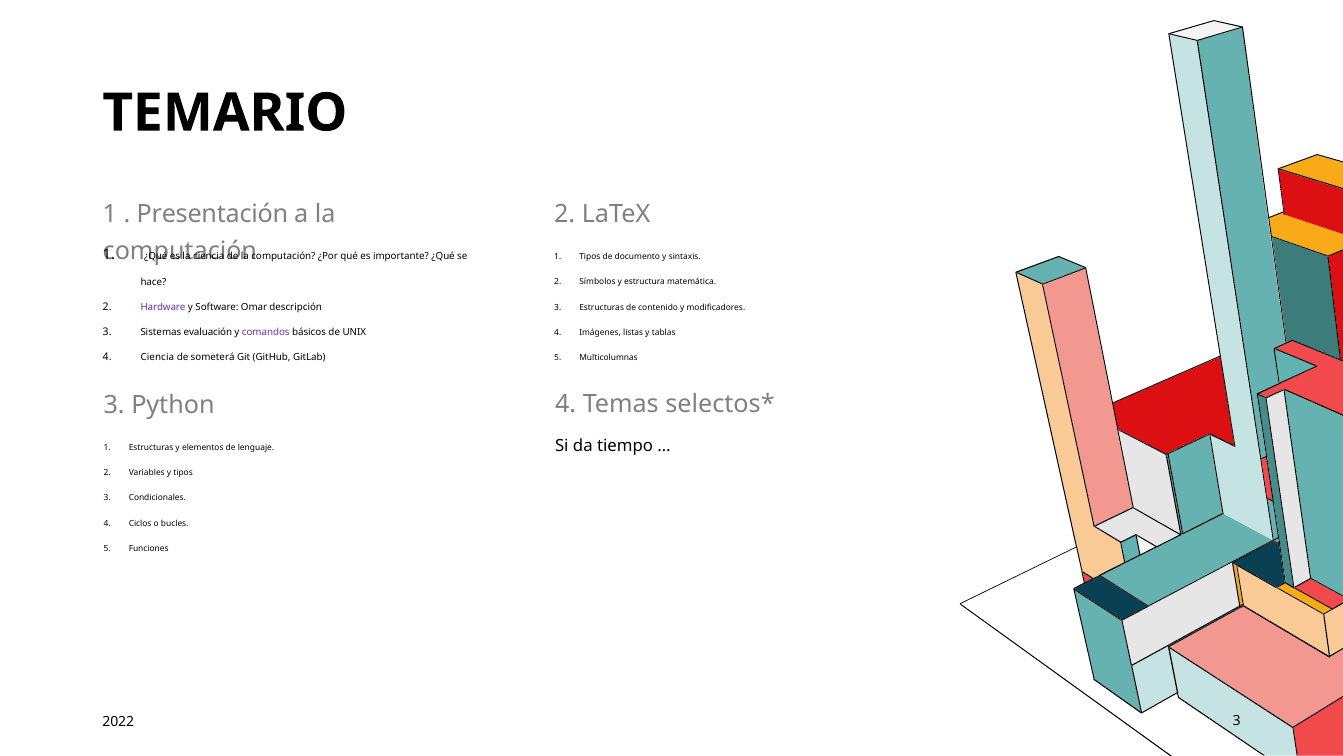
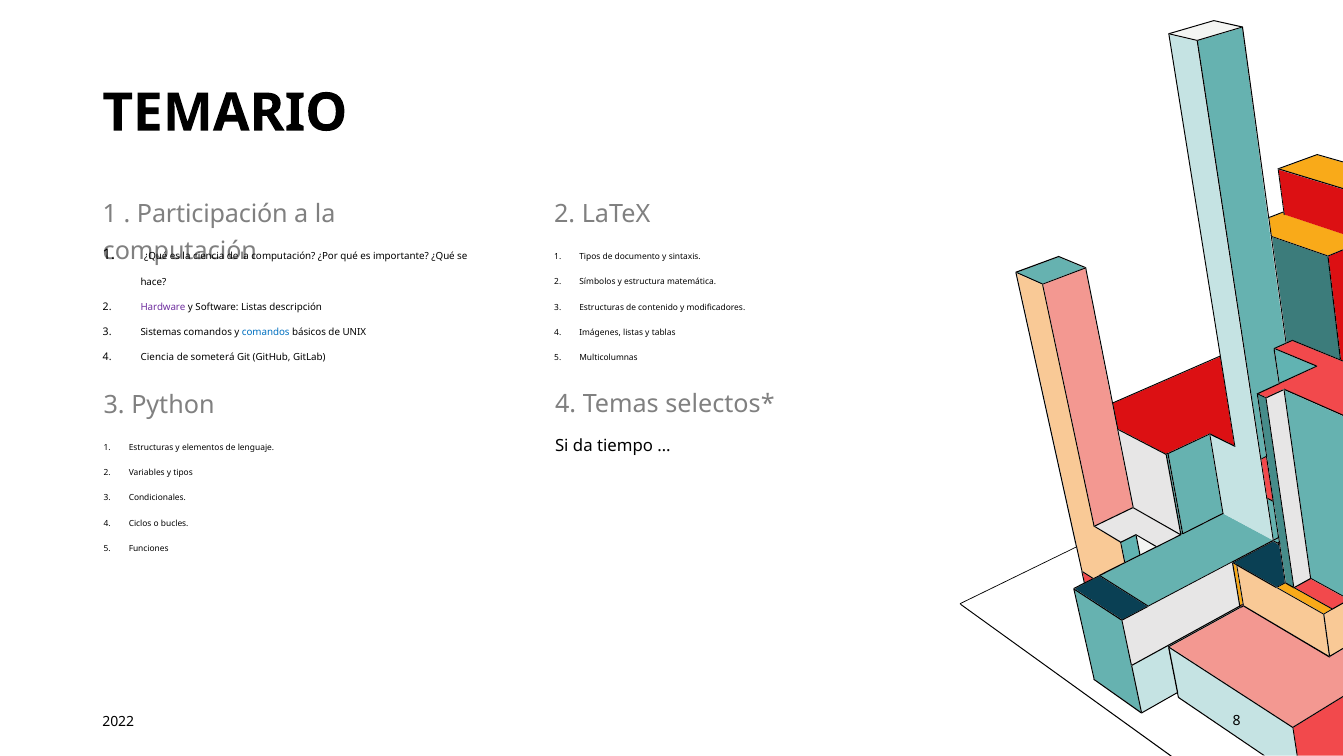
Presentación: Presentación -> Participación (212, 214)
Software Omar: Omar -> Listas (254, 307)
Sistemas evaluación: evaluación -> comandos (208, 332)
comandos colour: purple -> blue (266, 332)
2022 3: 3 -> 8 (1237, 720)
